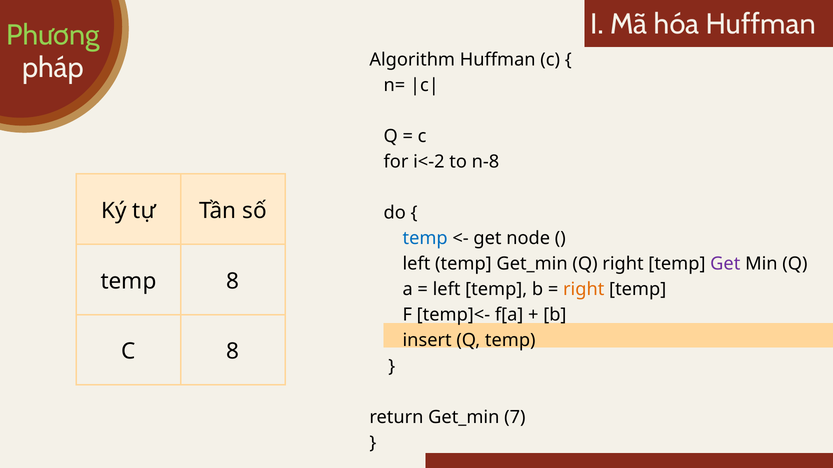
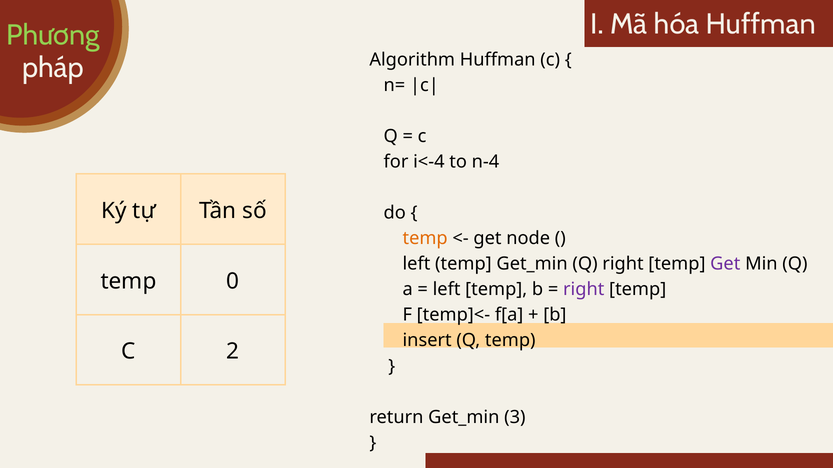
i<-2: i<-2 -> i<-4 (429, 162)
n-8: n-8 -> n-4 (485, 162)
temp colour: blue -> orange (425, 239)
temp 8: 8 -> 0 (233, 281)
right colour: orange -> purple (584, 290)
C 8: 8 -> 2 (233, 352)
7: 7 -> 3 (515, 418)
